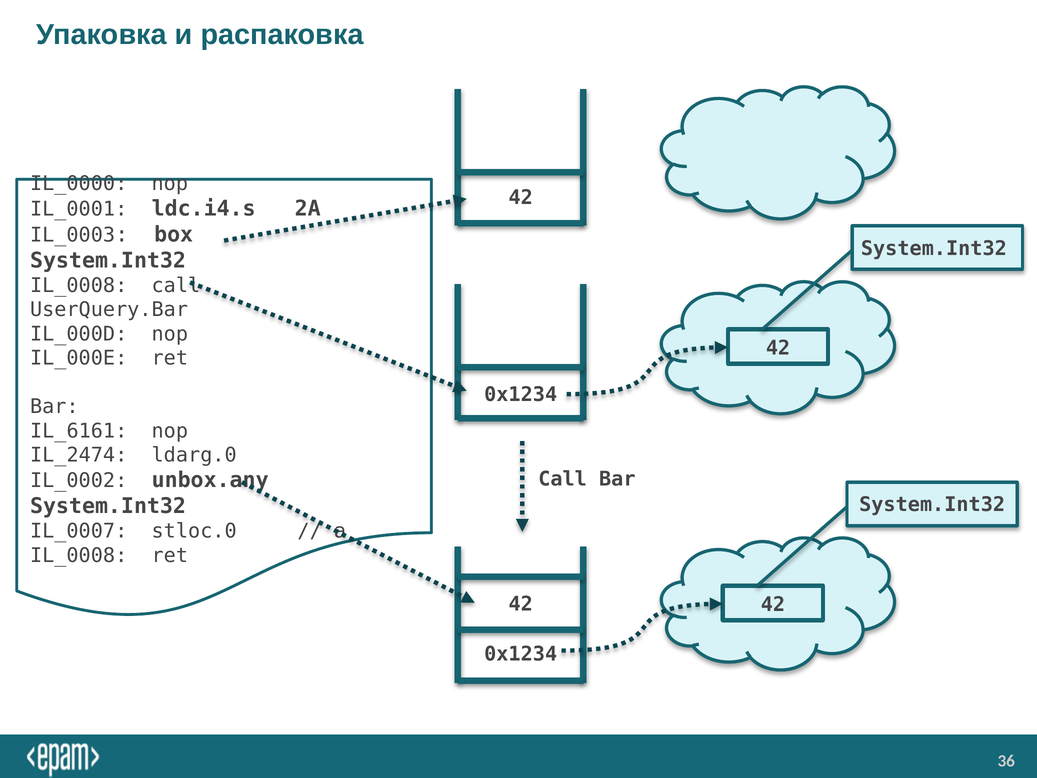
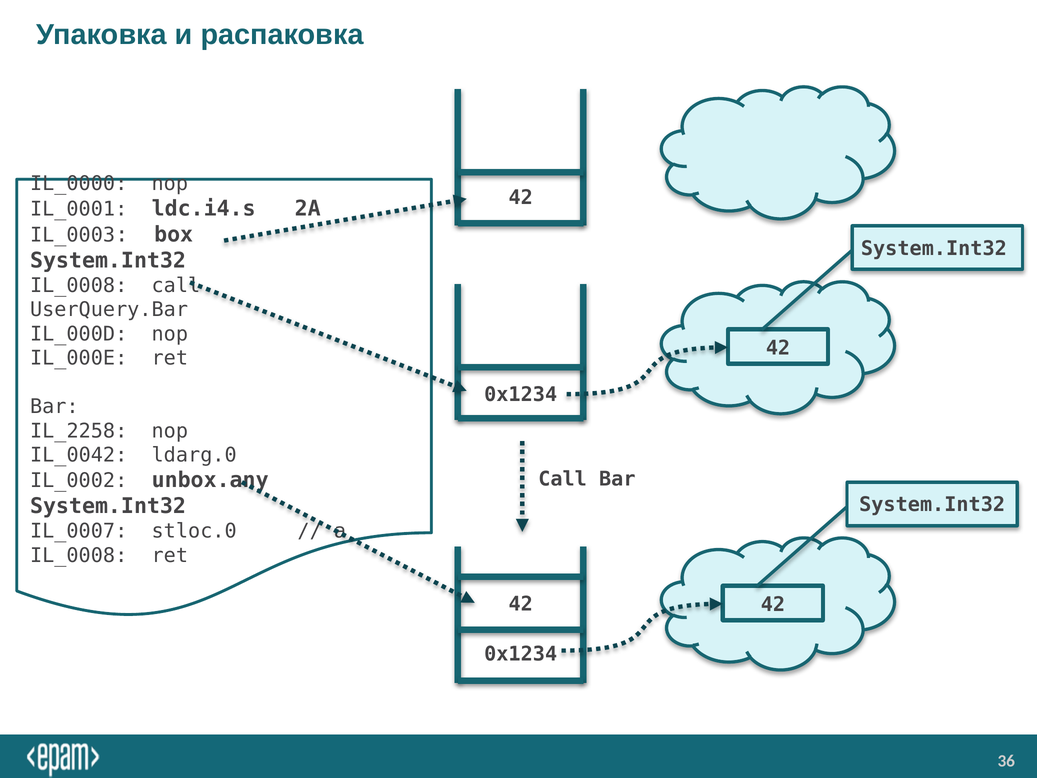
IL_6161: IL_6161 -> IL_2258 (79, 431)
IL_2474: IL_2474 -> IL_0042 (79, 455)
